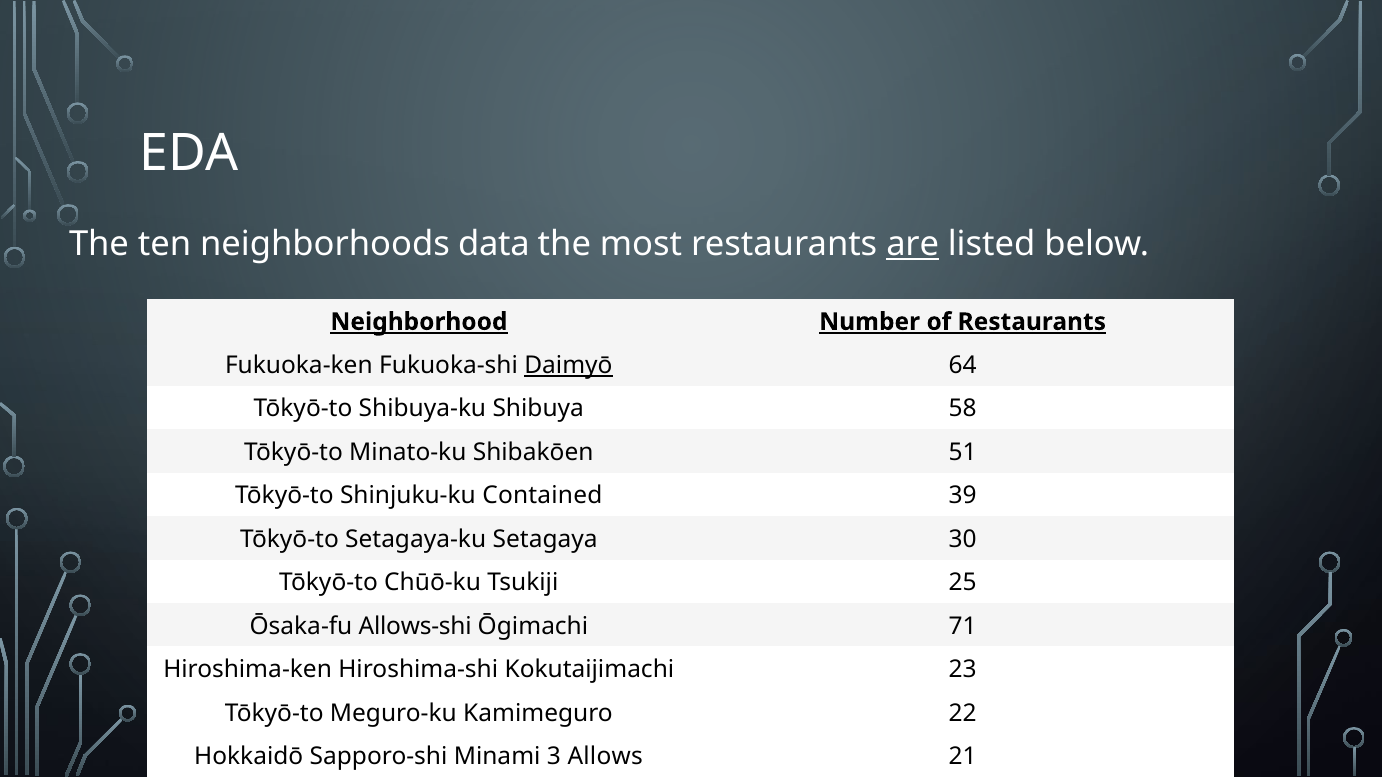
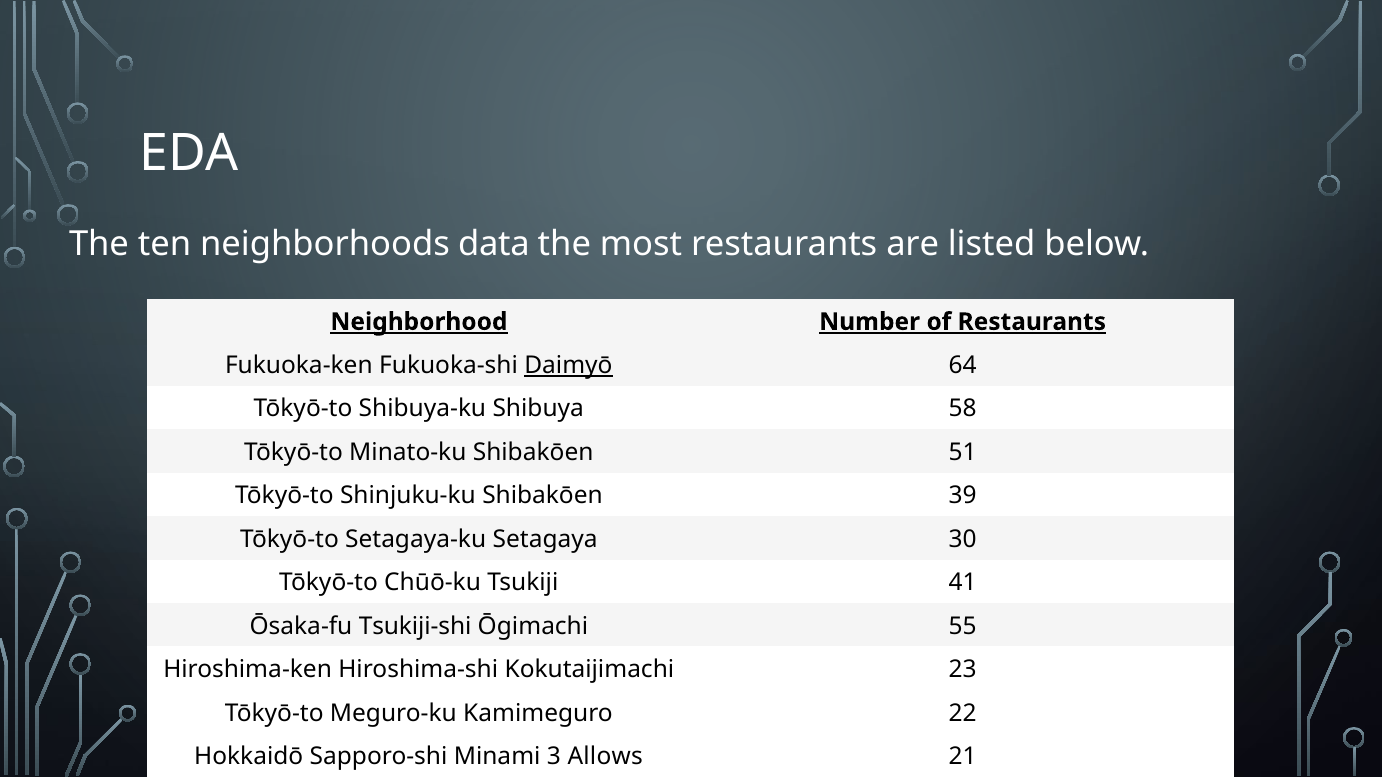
are underline: present -> none (913, 244)
Shinjuku-ku Contained: Contained -> Shibakōen (542, 496)
25: 25 -> 41 (963, 583)
Allows-shi: Allows-shi -> Tsukiji-shi (415, 626)
71: 71 -> 55 (963, 626)
